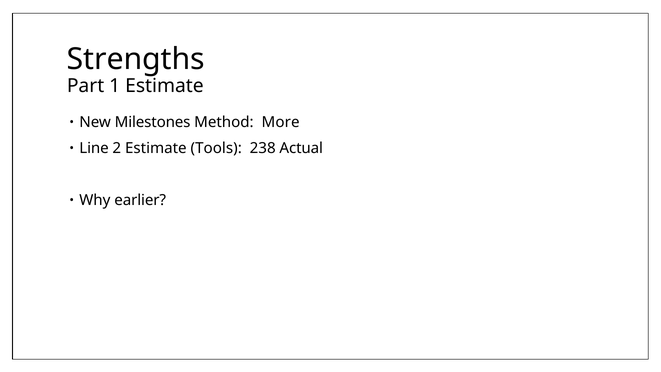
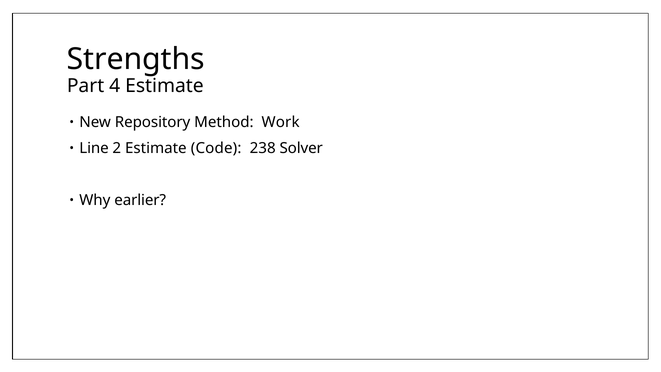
1: 1 -> 4 (115, 86)
Milestones: Milestones -> Repository (153, 122)
More: More -> Work (281, 122)
Tools: Tools -> Code (216, 148)
Actual: Actual -> Solver (301, 148)
